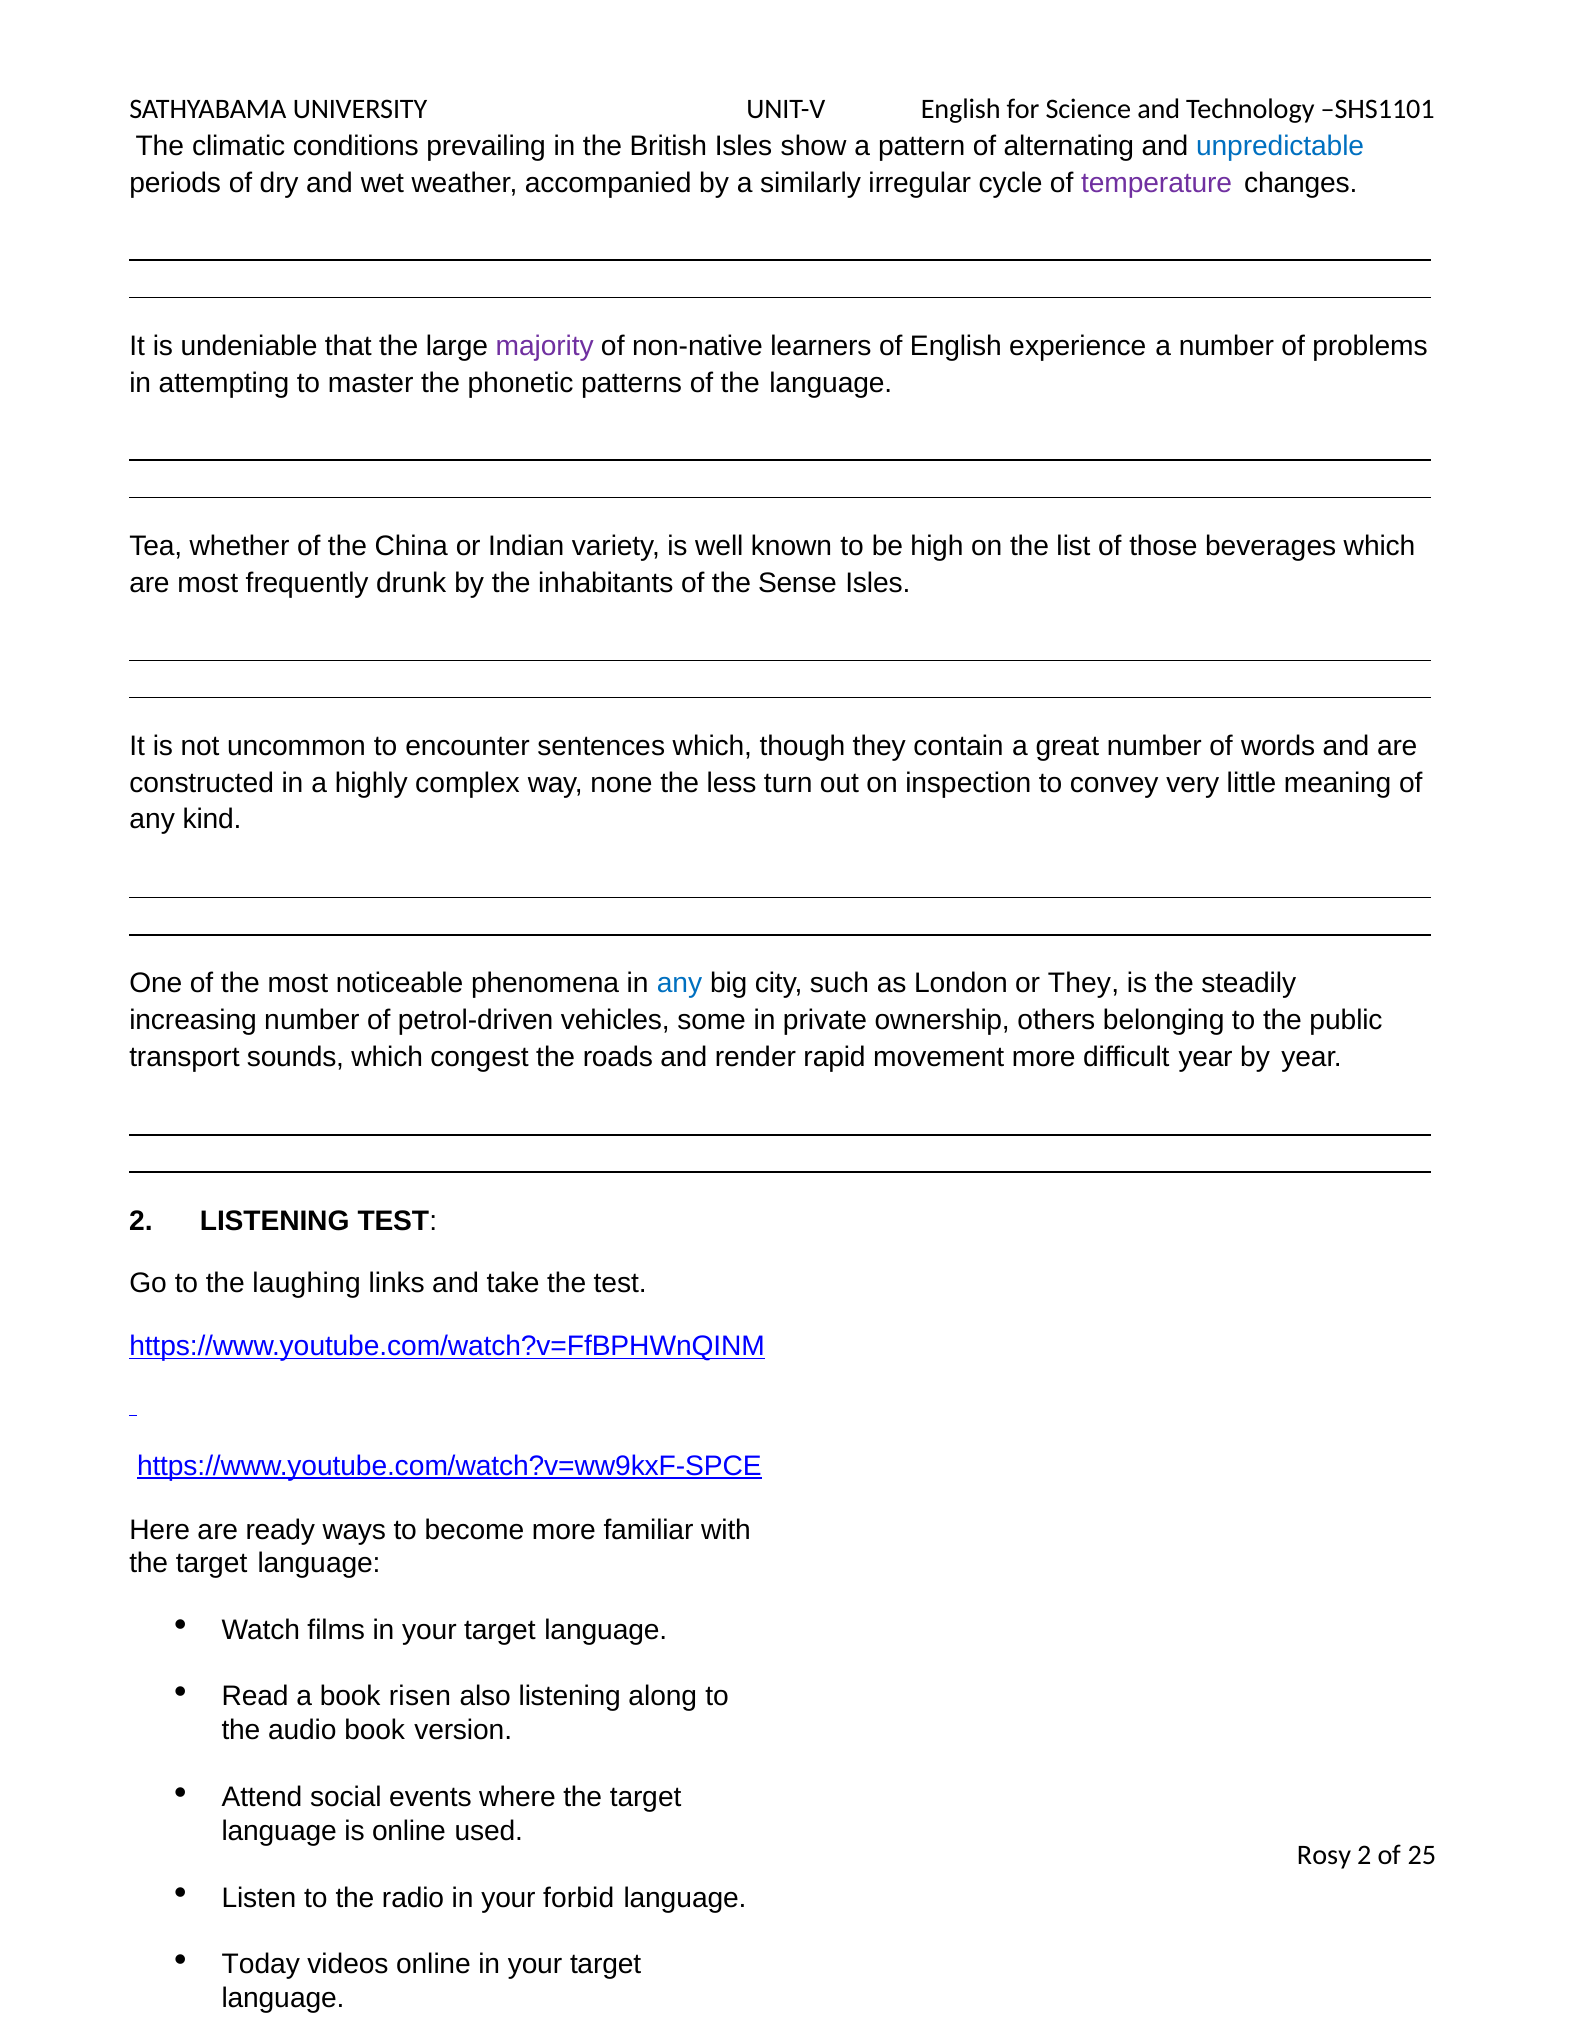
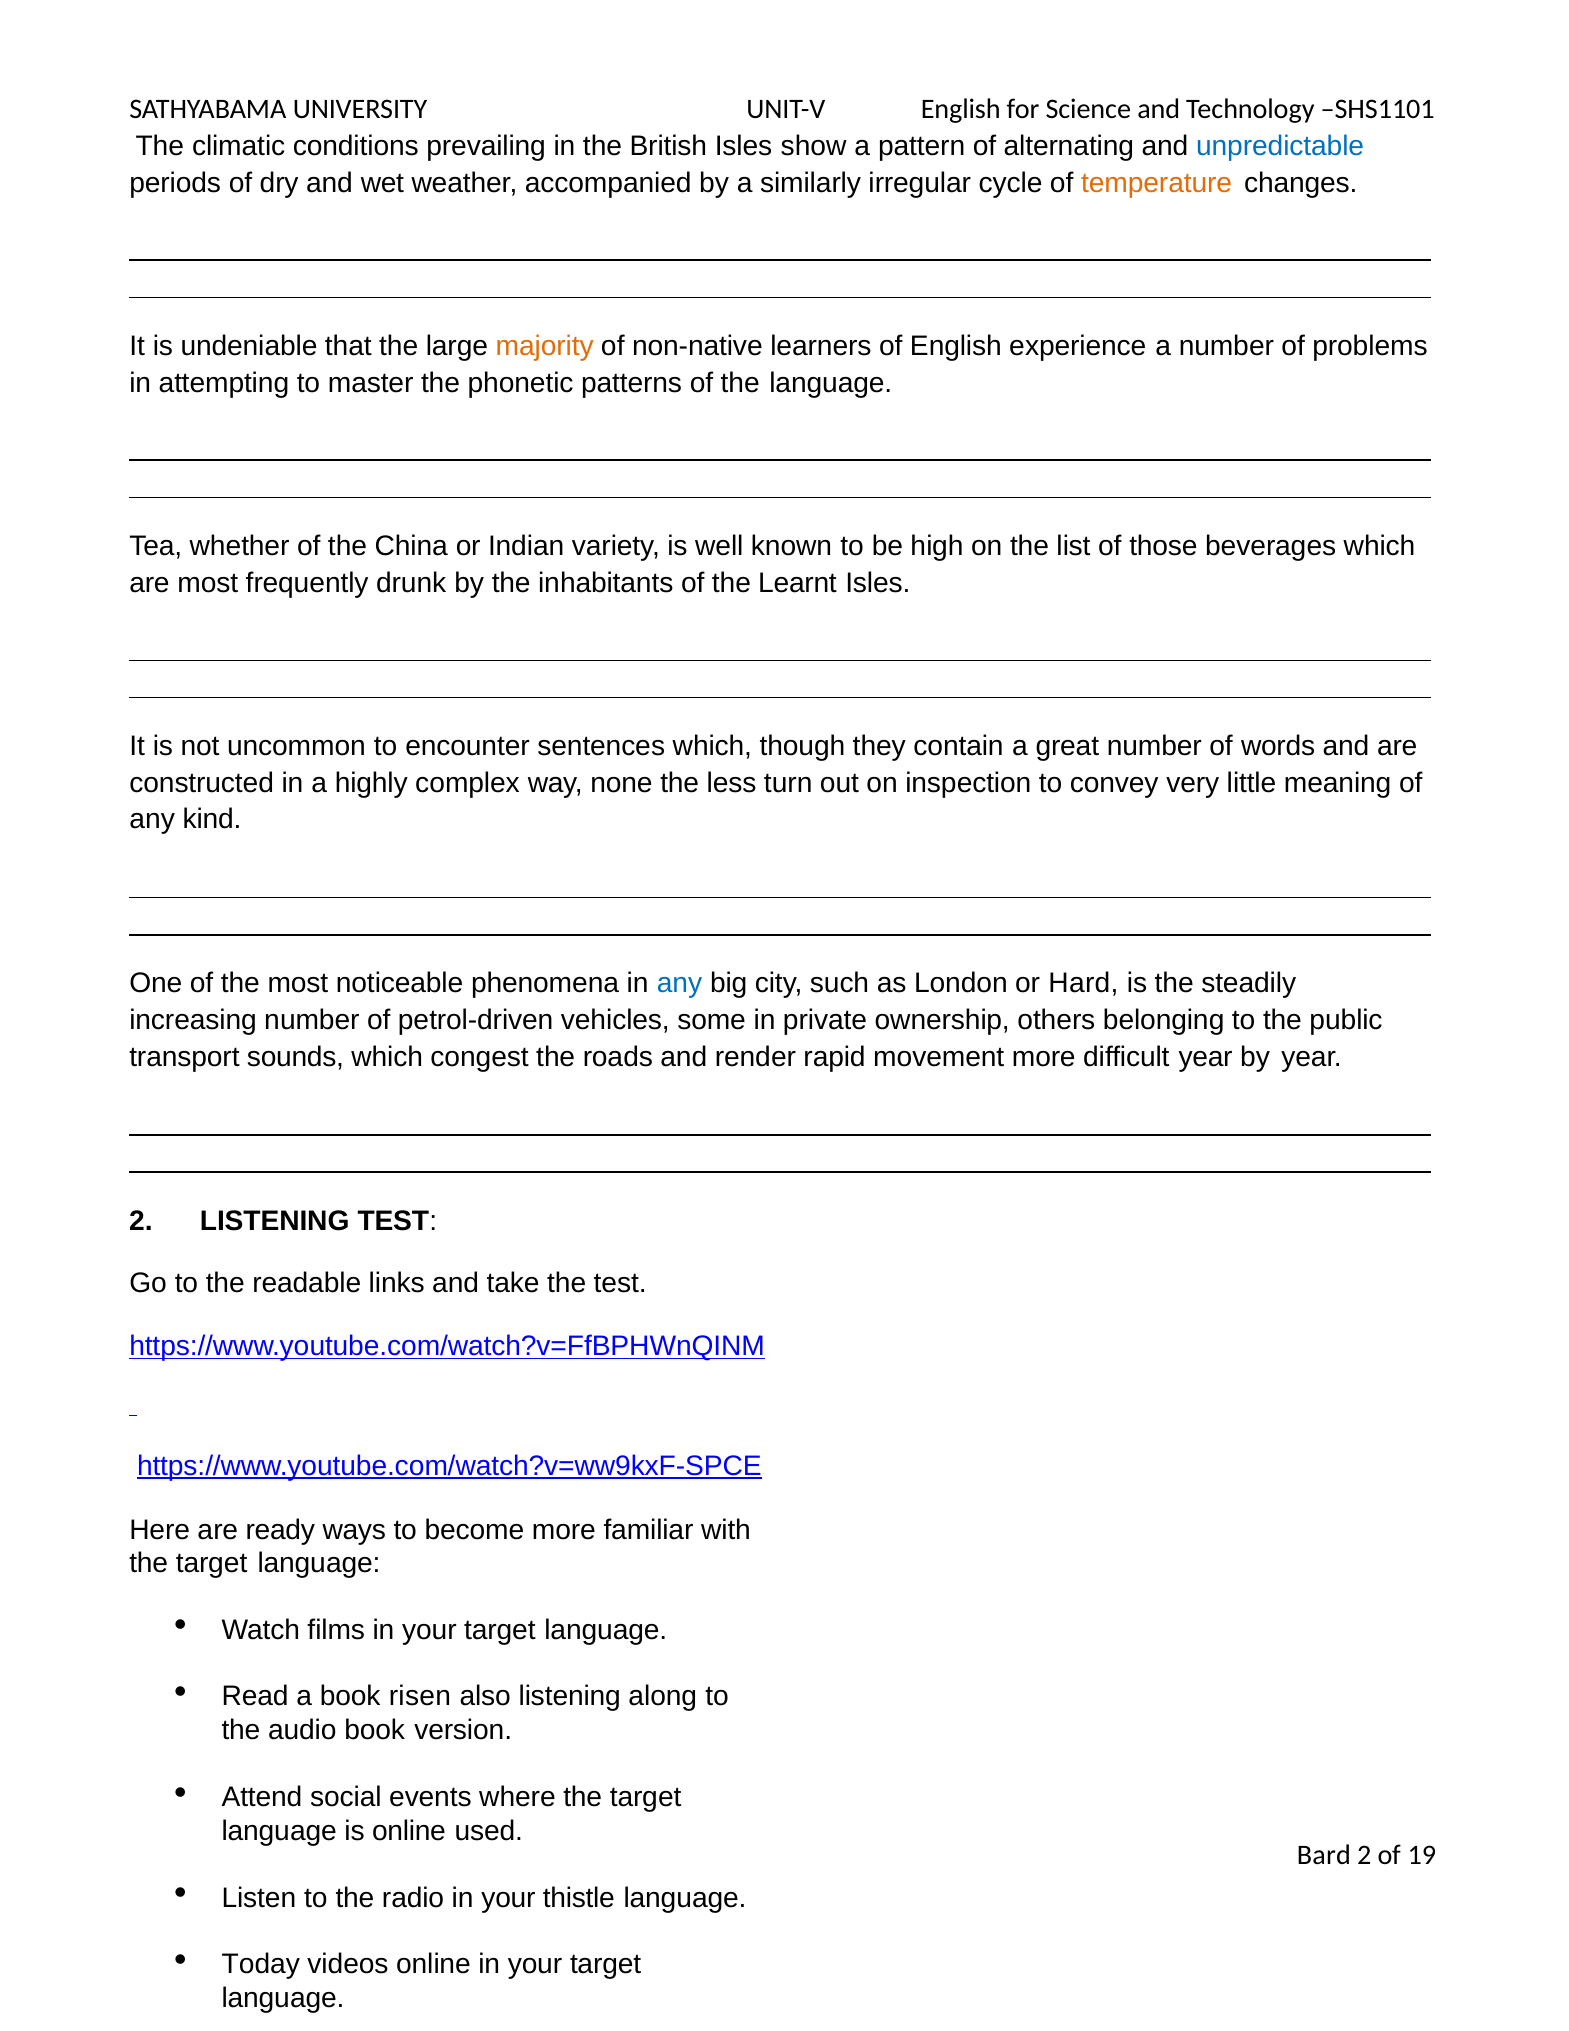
temperature colour: purple -> orange (1157, 183)
majority colour: purple -> orange (545, 346)
Sense: Sense -> Learnt (797, 583)
or They: They -> Hard (1083, 983)
laughing: laughing -> readable (307, 1283)
Rosy: Rosy -> Bard (1324, 1855)
25: 25 -> 19 (1422, 1855)
forbid: forbid -> thistle (579, 1897)
